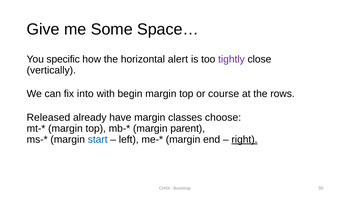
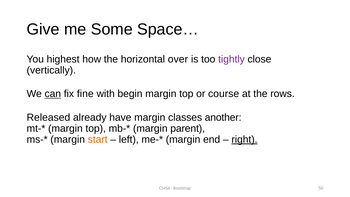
specific: specific -> highest (63, 59)
alert: alert -> over (178, 59)
can underline: none -> present (53, 94)
into: into -> fine (85, 94)
choose: choose -> another (223, 117)
start colour: blue -> orange (98, 139)
